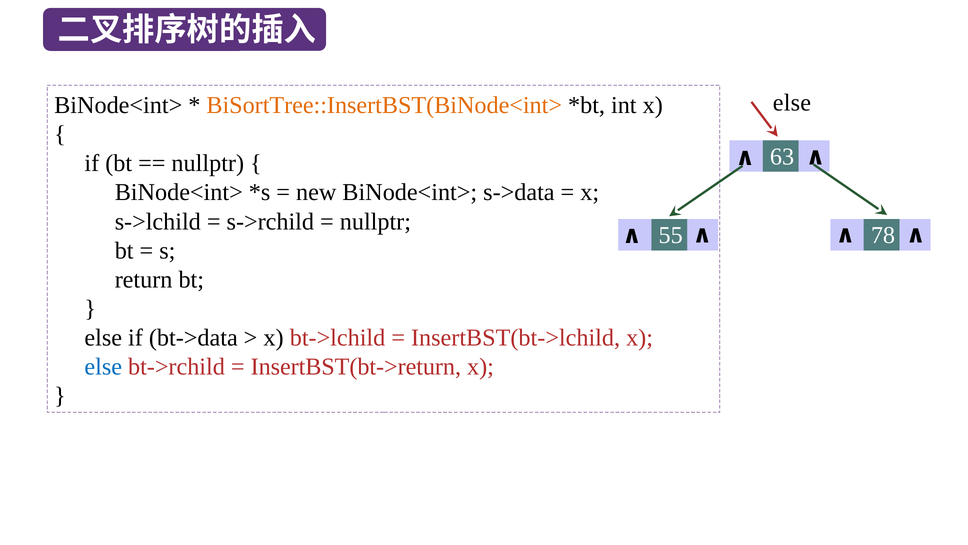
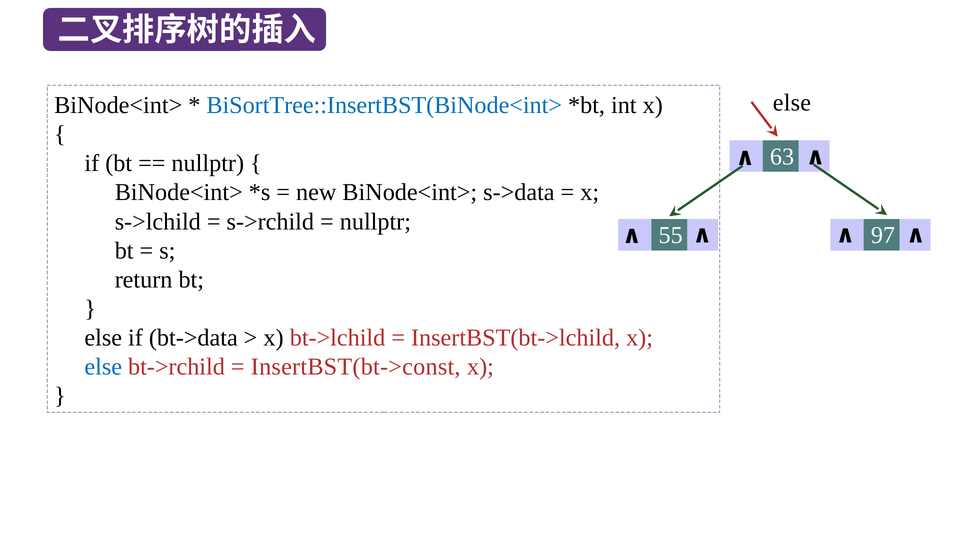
BiSortTree::InsertBST(BiNode<int> colour: orange -> blue (384, 105)
78: 78 -> 97 (883, 235)
InsertBST(bt->return: InsertBST(bt->return -> InsertBST(bt->const (356, 366)
